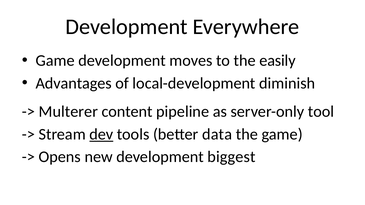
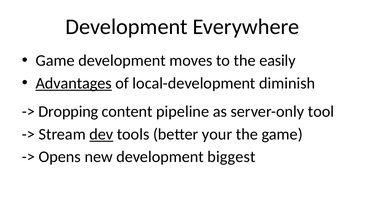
Advantages underline: none -> present (74, 83)
Multerer: Multerer -> Dropping (68, 112)
data: data -> your (217, 134)
